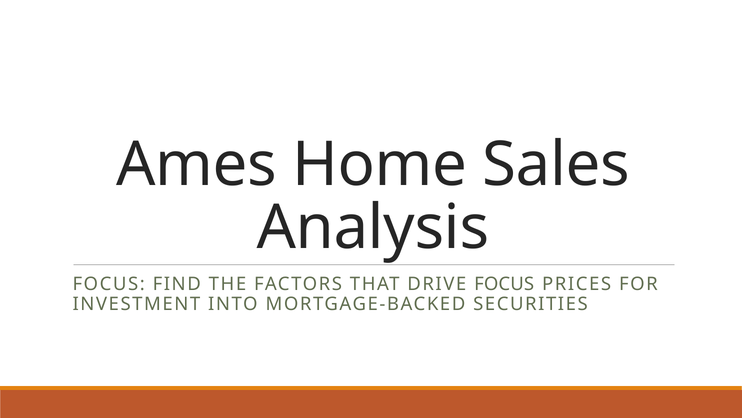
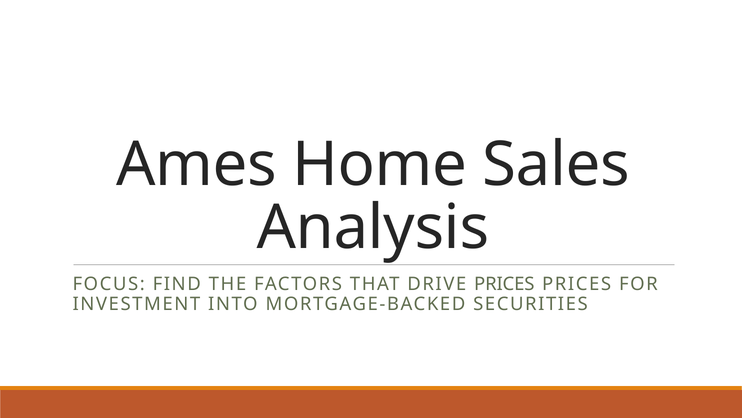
DRIVE FOCUS: FOCUS -> PRICES (504, 284)
